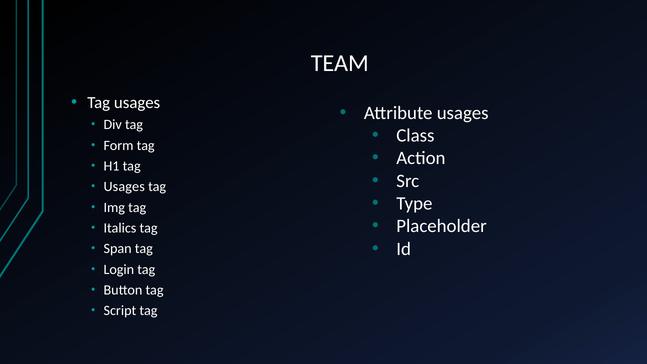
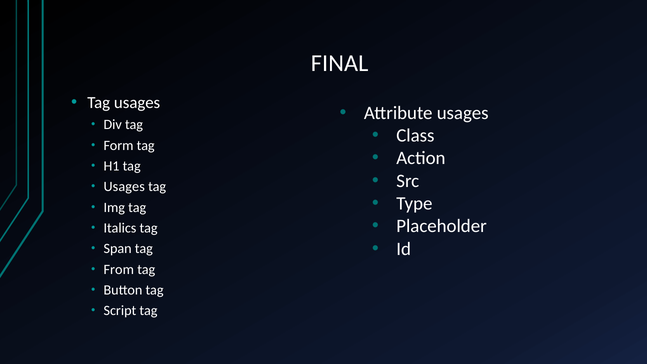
TEAM: TEAM -> FINAL (340, 63)
Login: Login -> From (119, 269)
